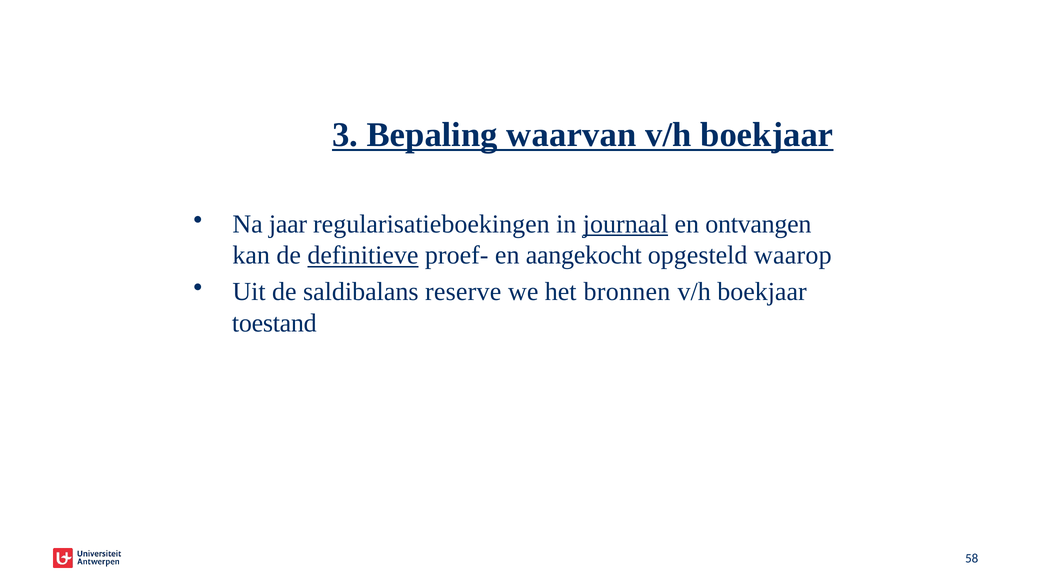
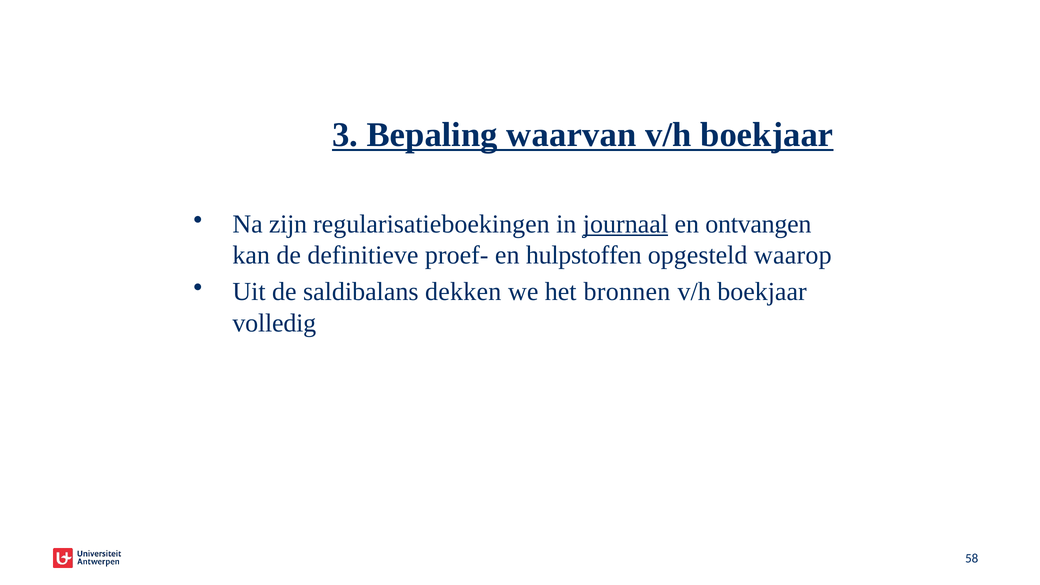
jaar: jaar -> zijn (288, 224)
definitieve underline: present -> none (363, 255)
aangekocht: aangekocht -> hulpstoffen (584, 255)
reserve: reserve -> dekken (463, 292)
toestand: toestand -> volledig (274, 323)
